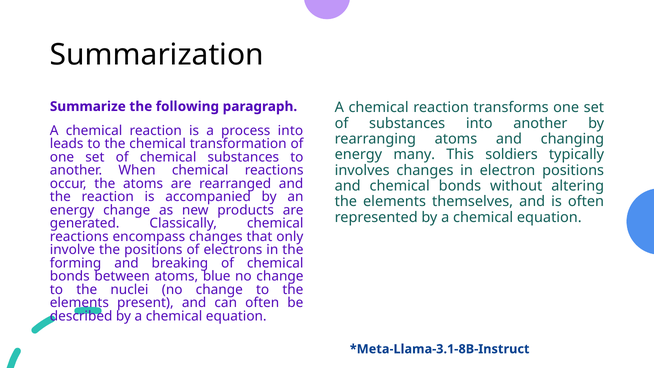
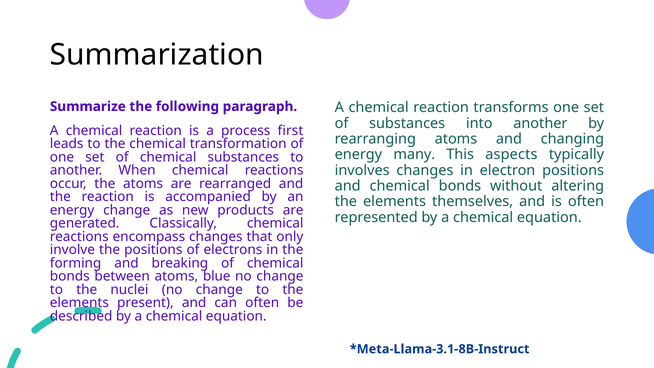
process into: into -> first (290, 131)
soldiers: soldiers -> aspects (511, 155)
